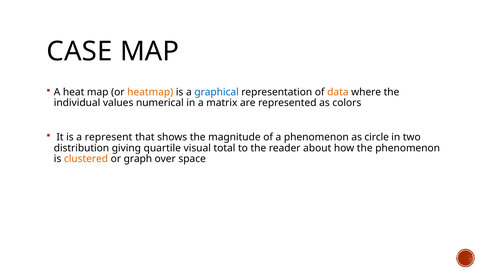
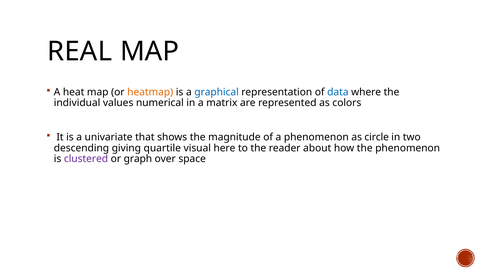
CASE: CASE -> REAL (80, 51)
data colour: orange -> blue (338, 92)
represent: represent -> univariate (109, 137)
distribution: distribution -> descending (81, 148)
total: total -> here (224, 148)
clustered colour: orange -> purple (86, 159)
